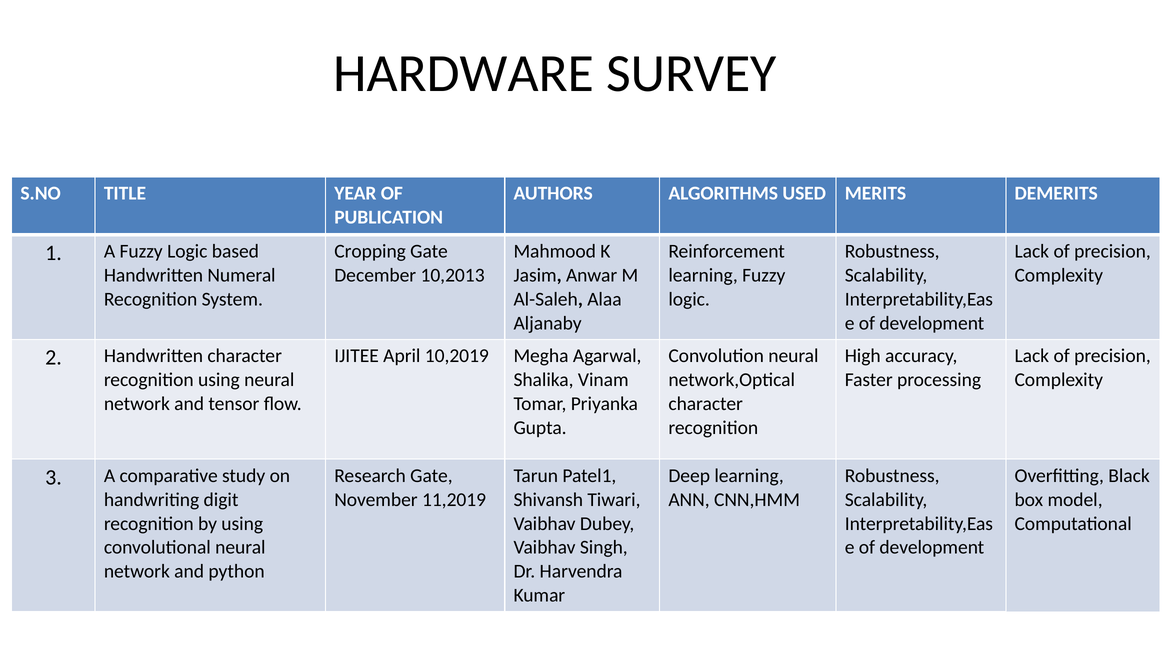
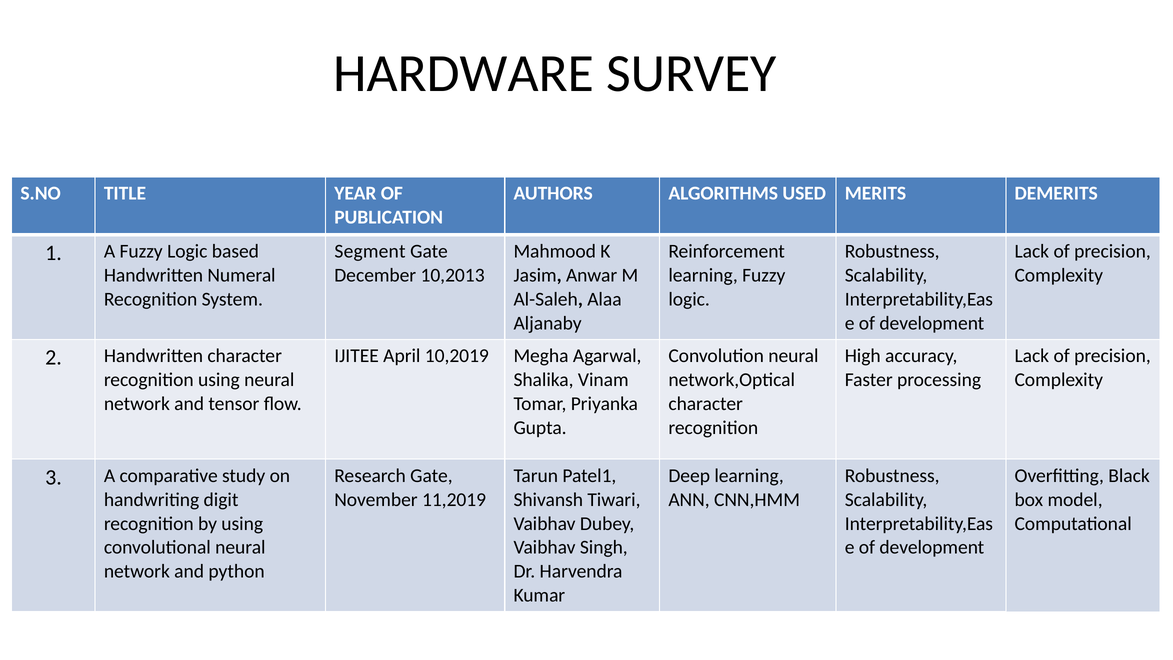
Cropping: Cropping -> Segment (370, 251)
